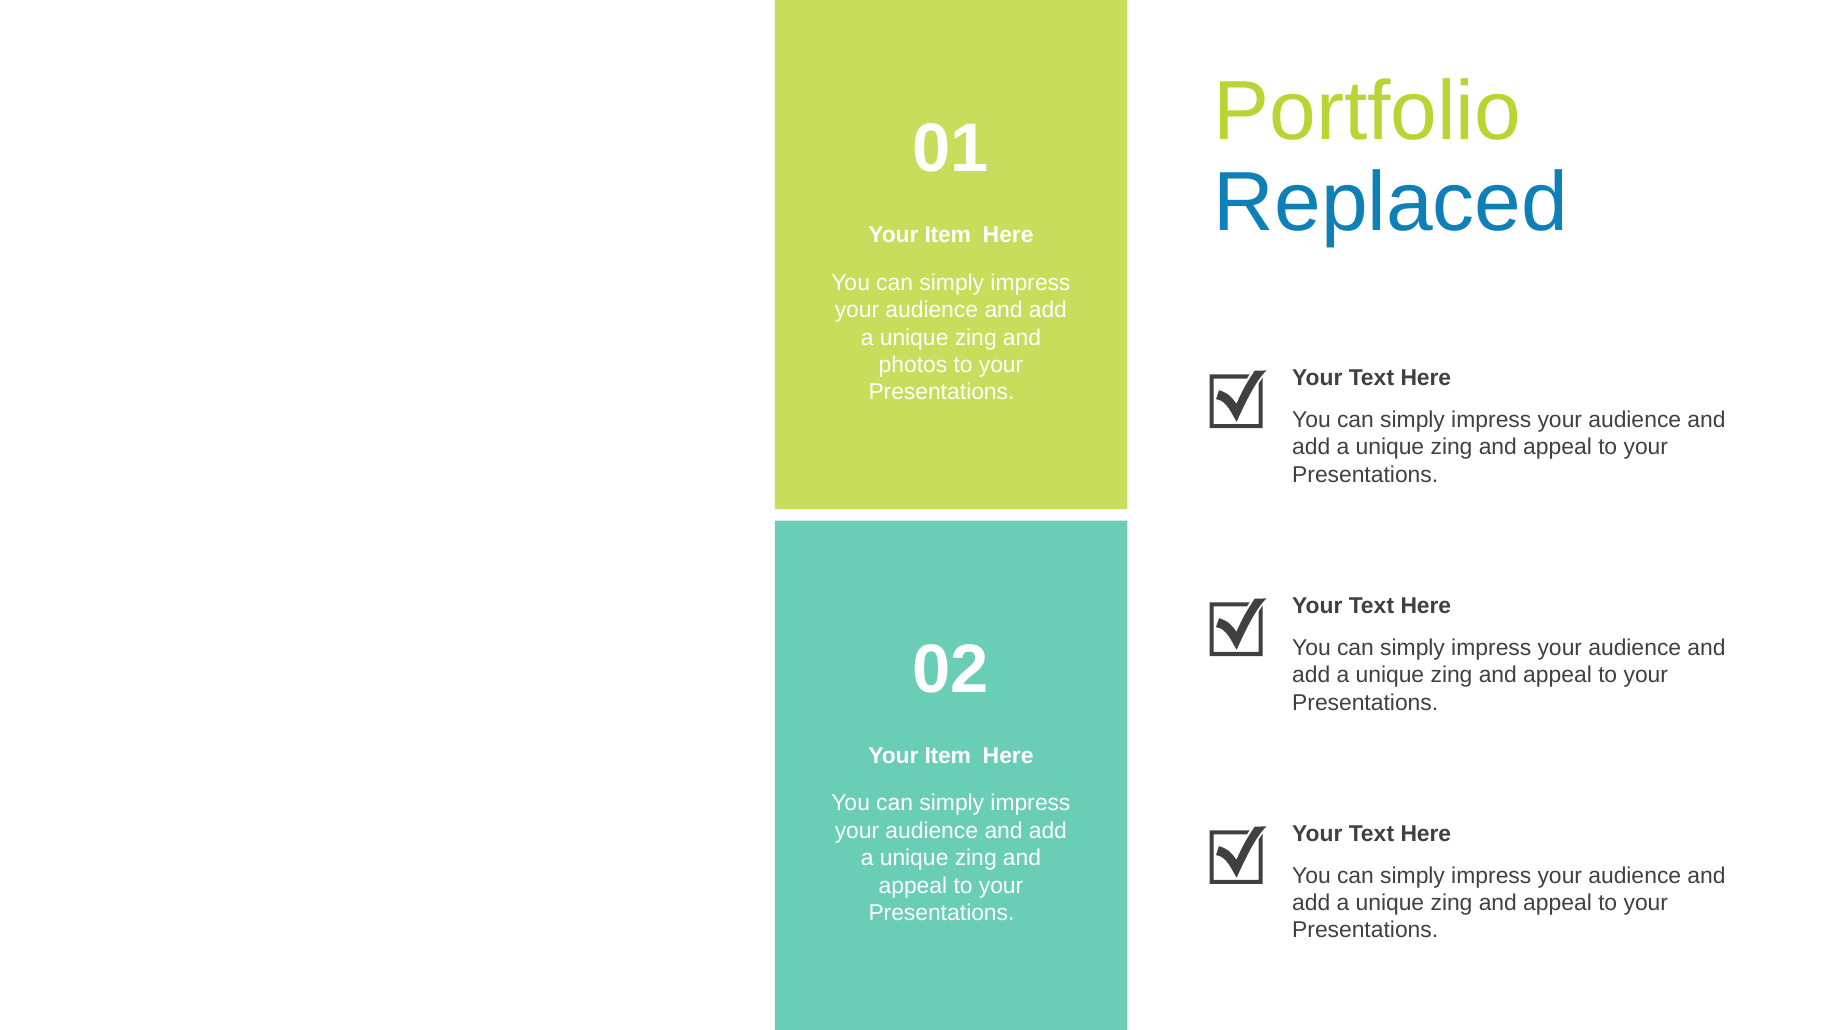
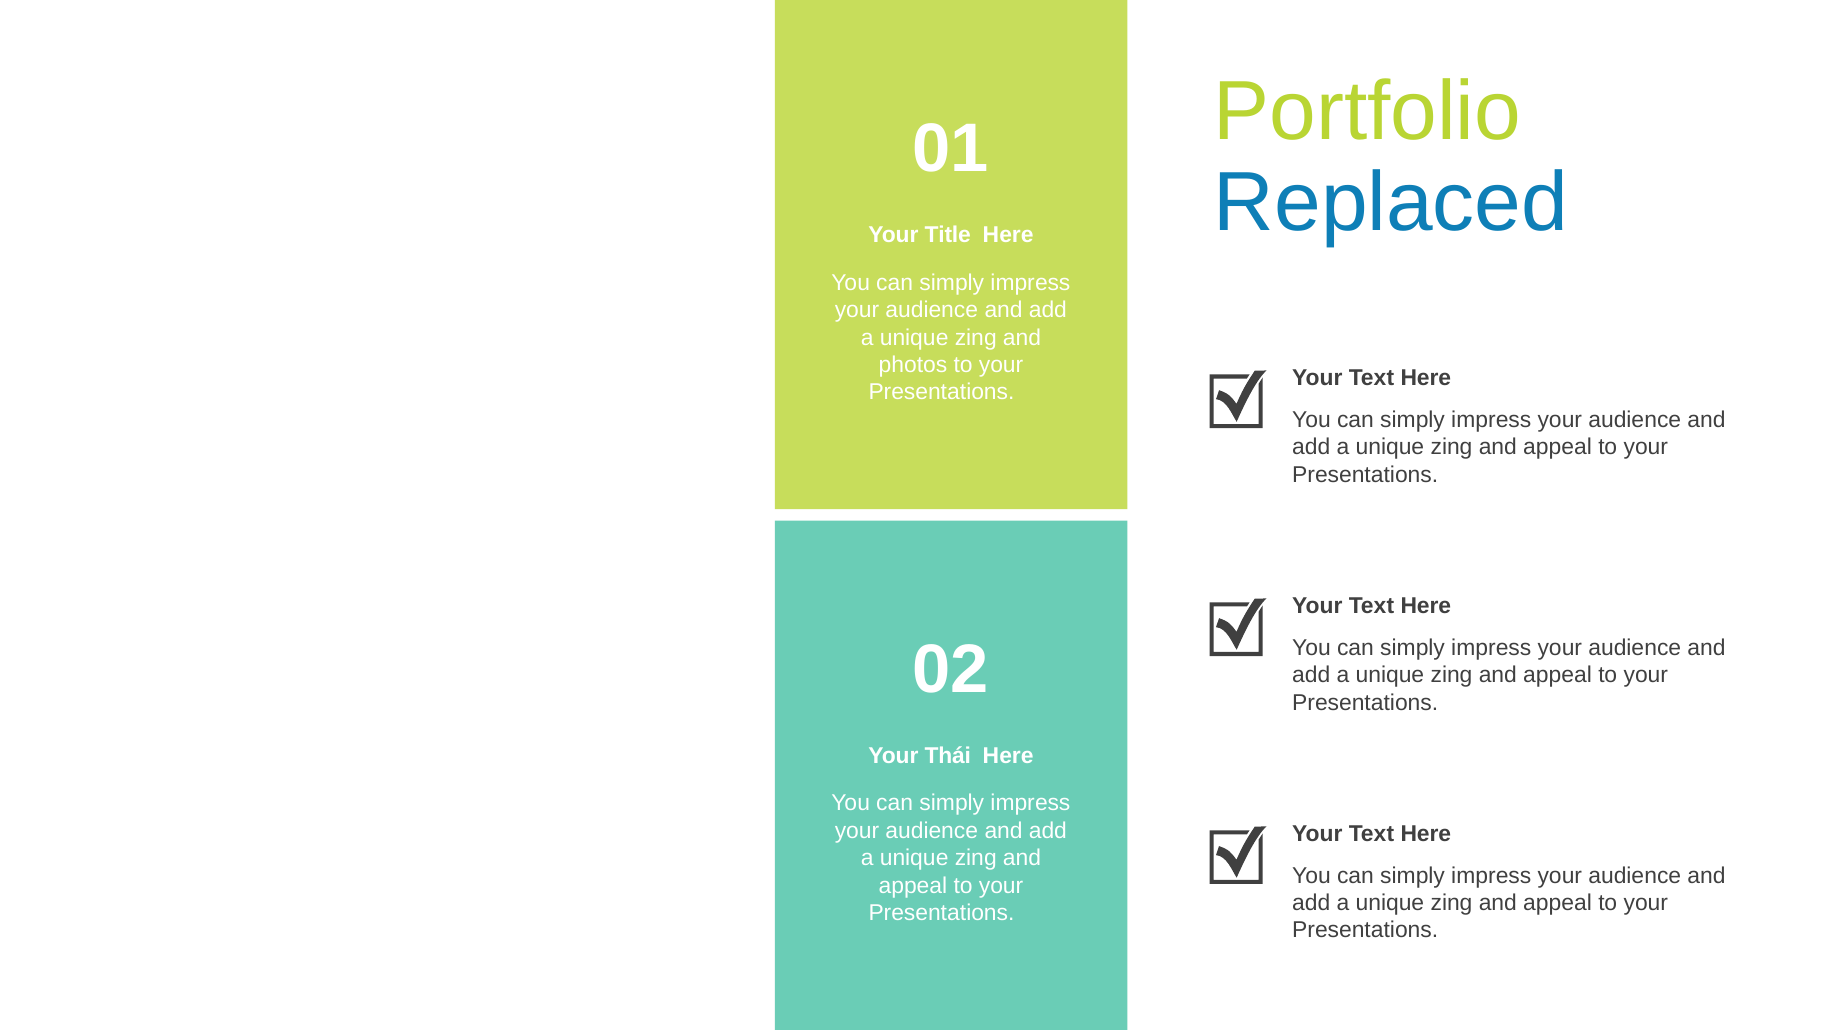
Item: Item -> Title (948, 235)
Item: Item -> Thái (948, 756)
